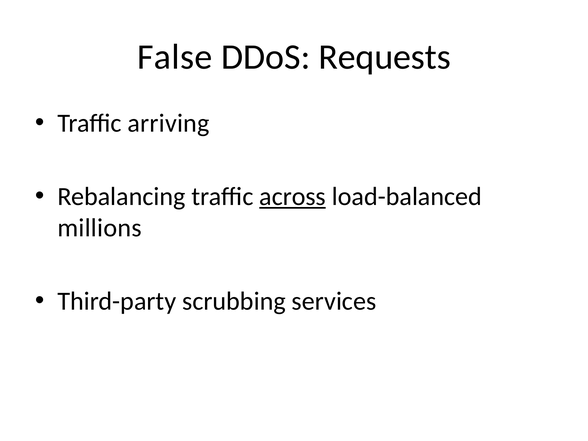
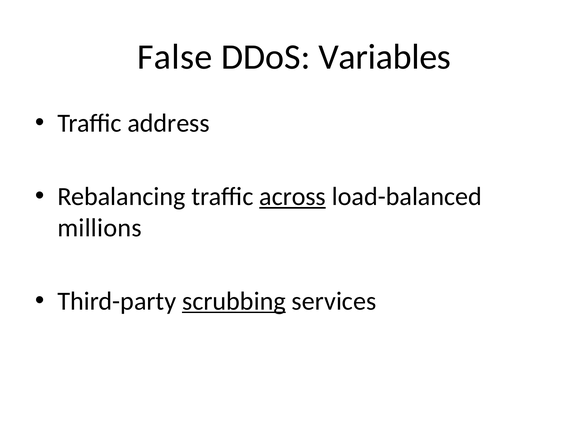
Requests: Requests -> Variables (385, 57)
arriving: arriving -> address (169, 123)
scrubbing underline: none -> present (234, 301)
